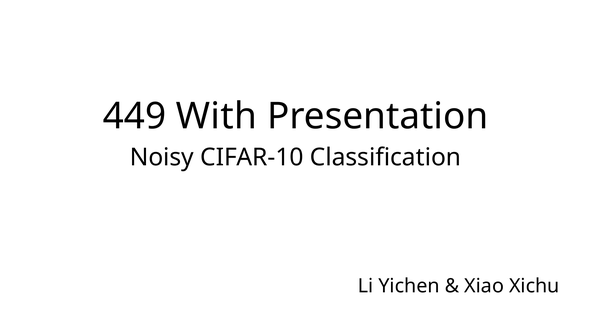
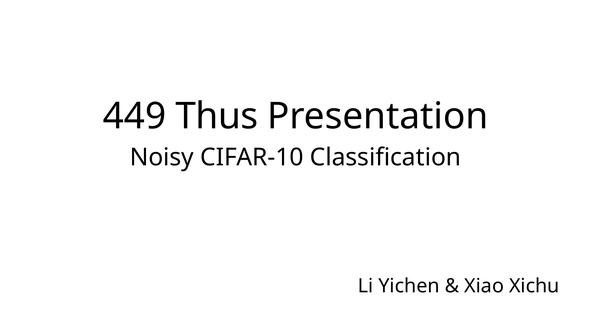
With: With -> Thus (217, 116)
